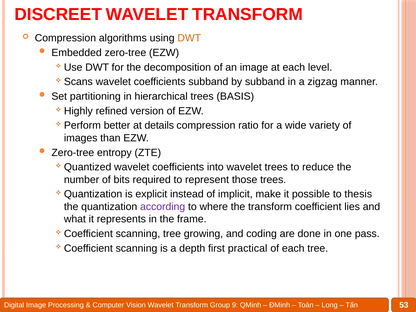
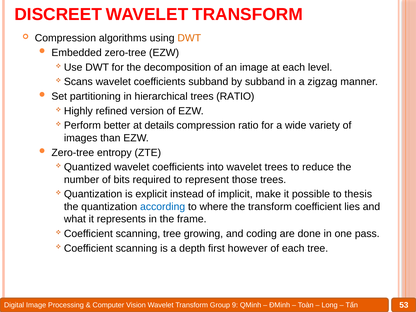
trees BASIS: BASIS -> RATIO (235, 96)
according colour: purple -> blue (163, 207)
practical: practical -> however (248, 248)
